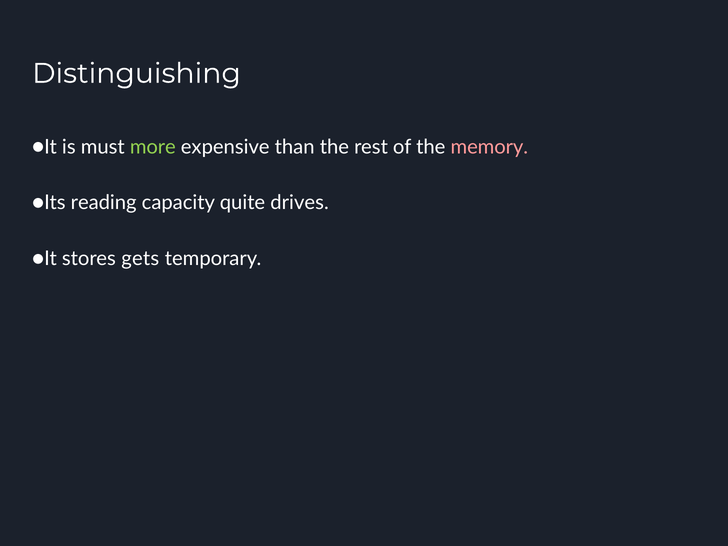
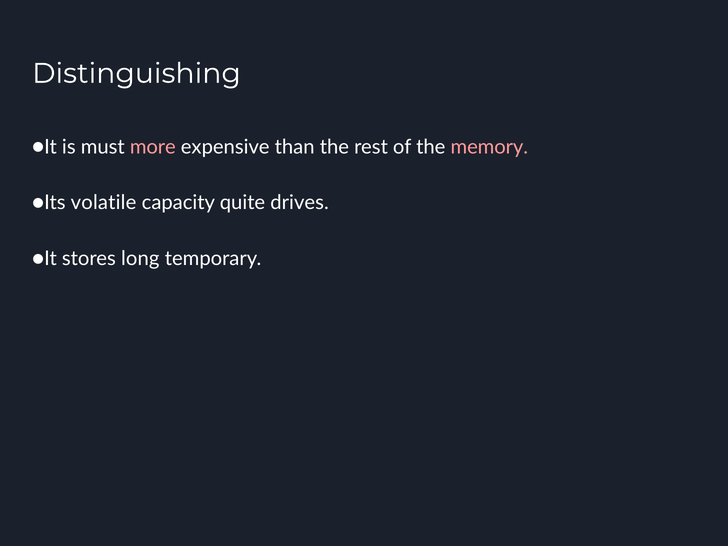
more colour: light green -> pink (153, 147)
reading: reading -> volatile (104, 203)
gets: gets -> long (140, 259)
